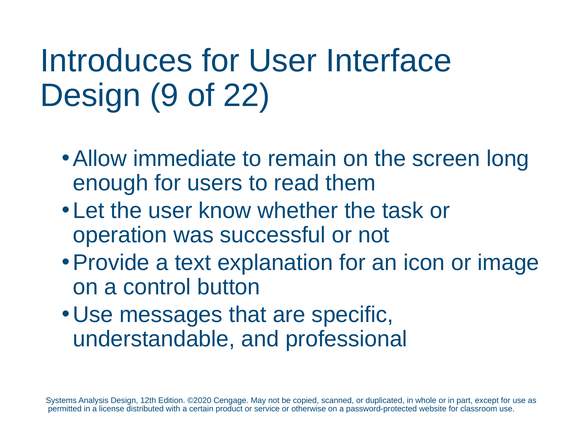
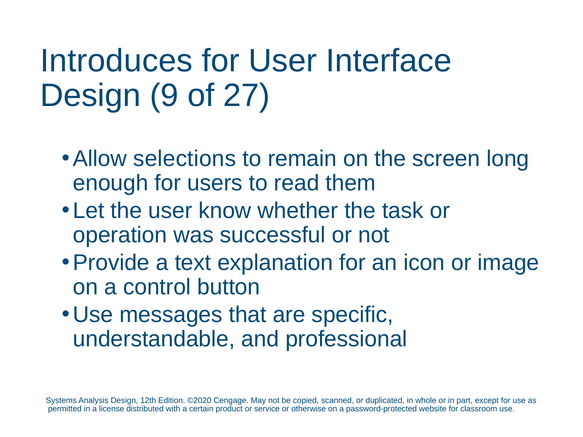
22: 22 -> 27 (247, 96)
immediate: immediate -> selections (185, 159)
